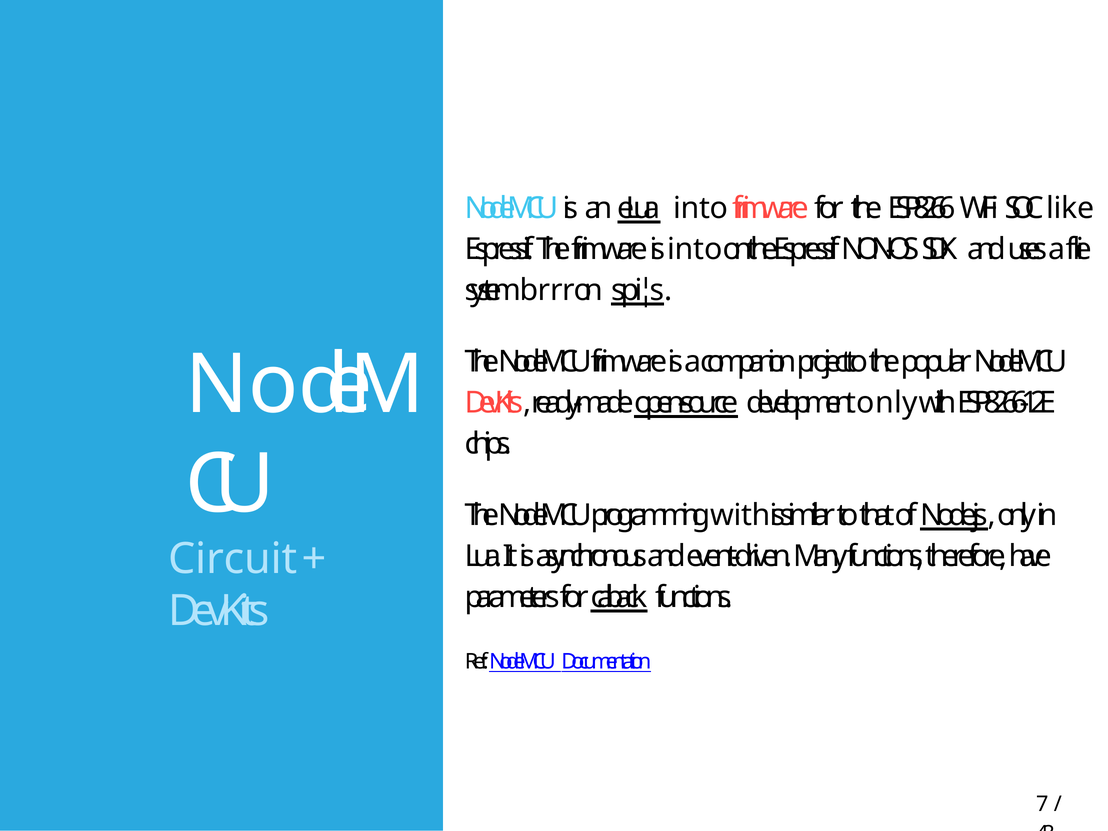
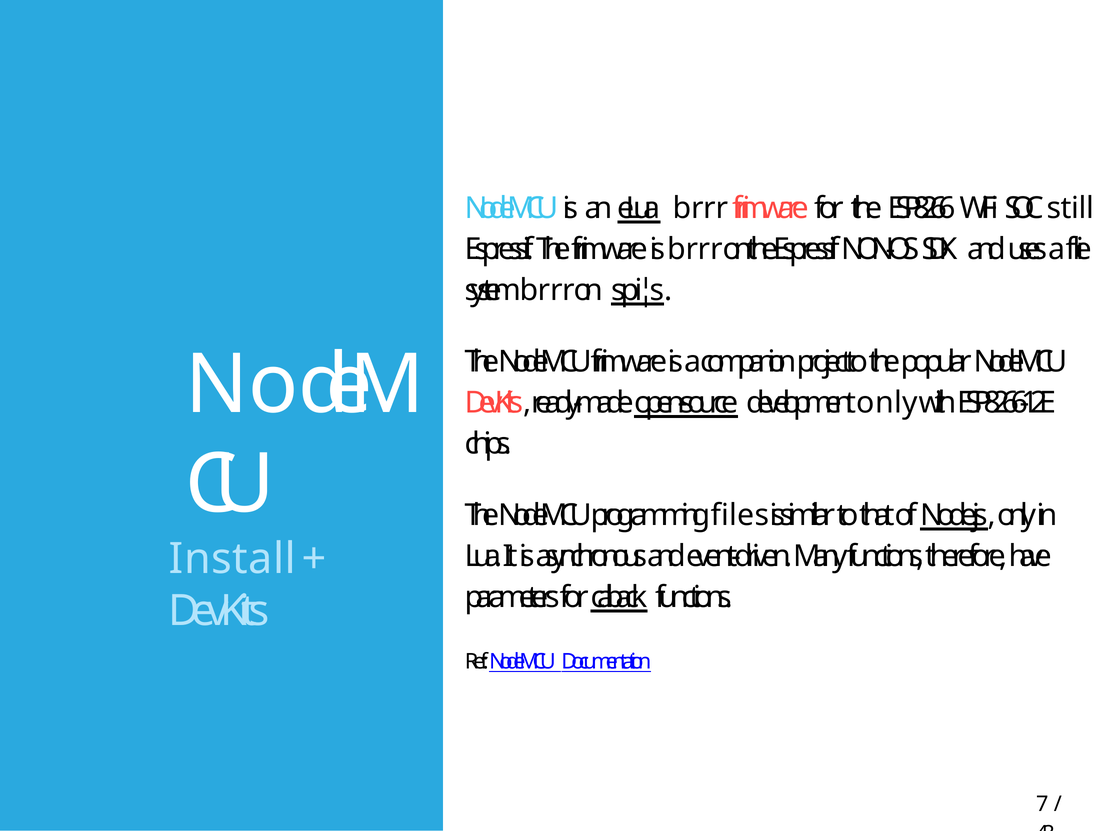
eLua into: into -> brrr (701, 208)
like: like -> still (1070, 208)
is into: into -> brrr (695, 249)
with: with -> files (740, 515)
Circuit: Circuit -> Install (232, 559)
